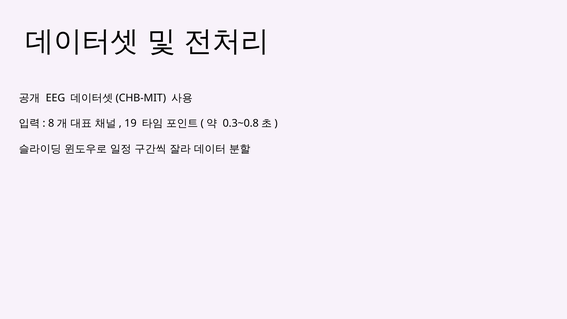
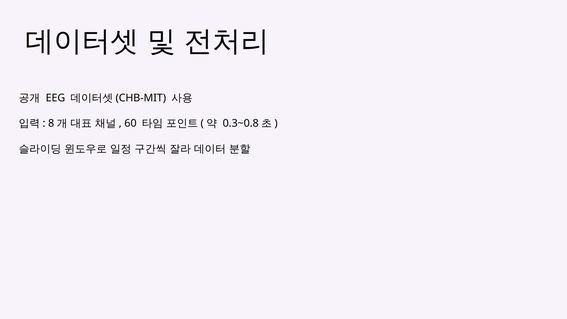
19: 19 -> 60 (130, 123)
